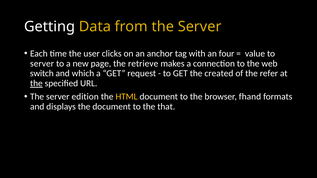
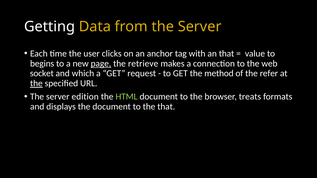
an four: four -> that (227, 54)
server: server -> begins (42, 64)
page underline: none -> present (101, 64)
switch: switch -> socket (42, 74)
created: created -> method (219, 74)
HTML colour: yellow -> light green (127, 97)
fhand: fhand -> treats (250, 97)
